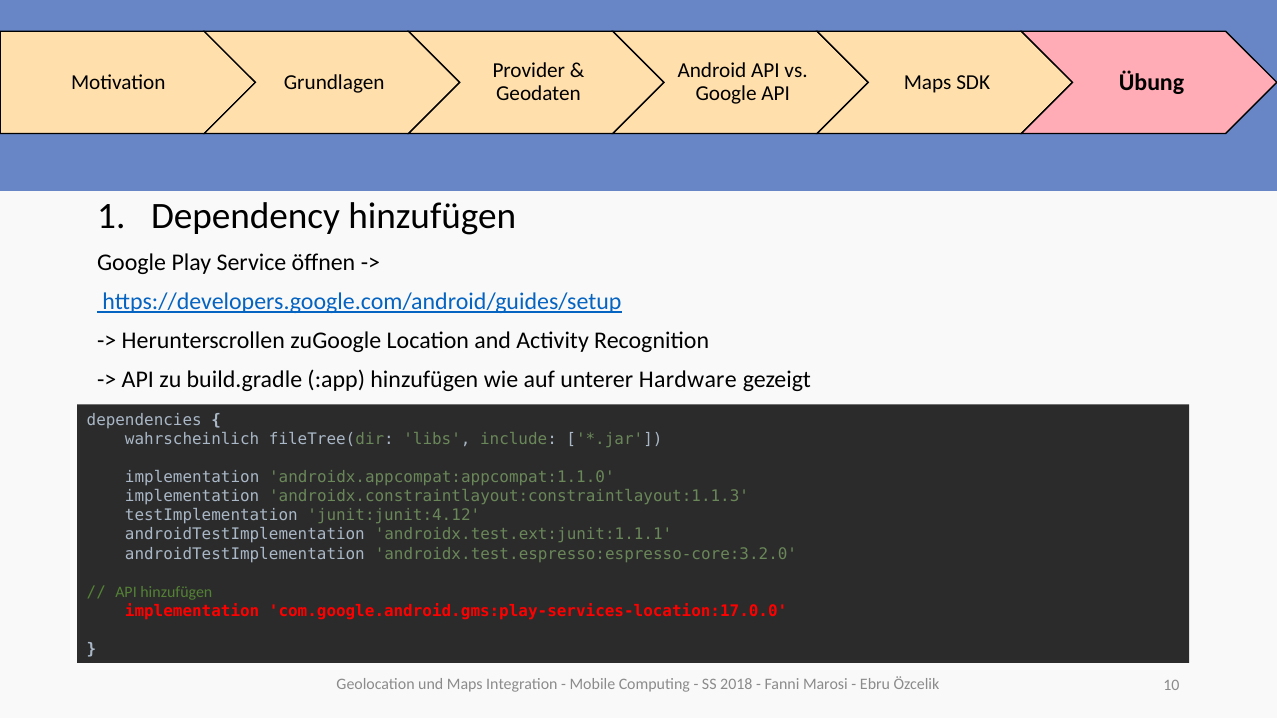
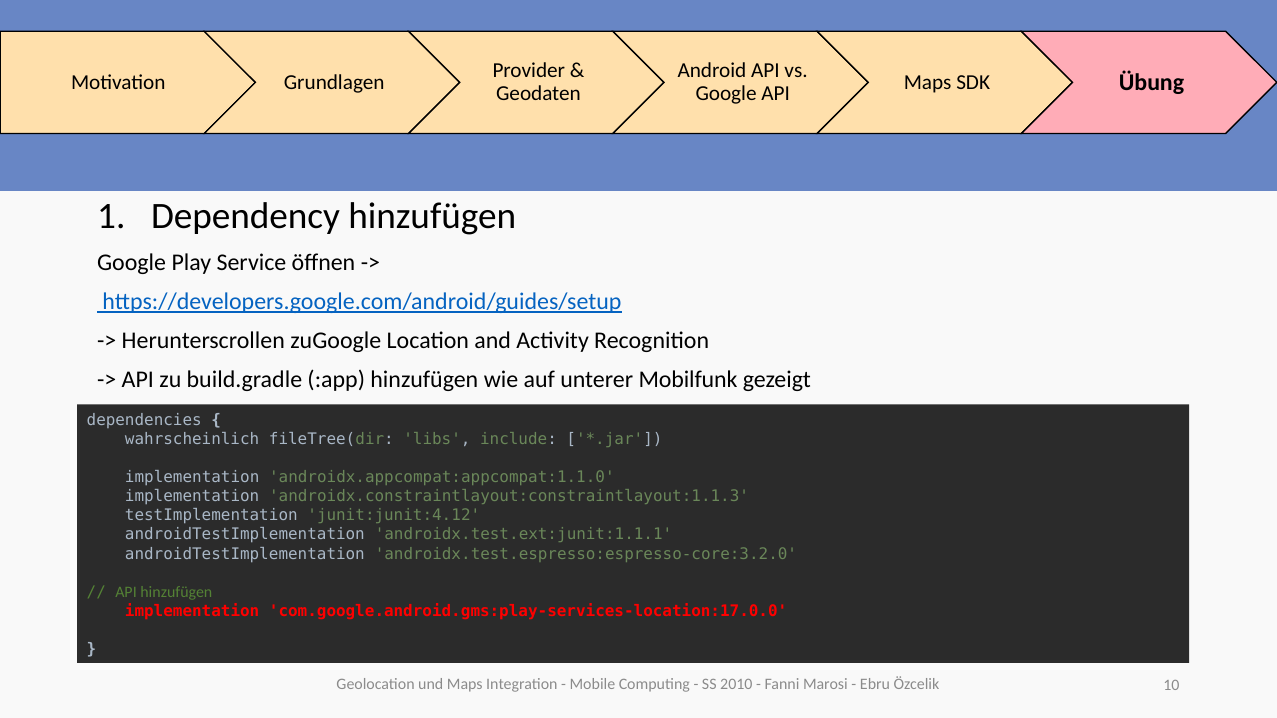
Hardware: Hardware -> Mobilfunk (688, 380)
2018: 2018 -> 2010 (736, 685)
